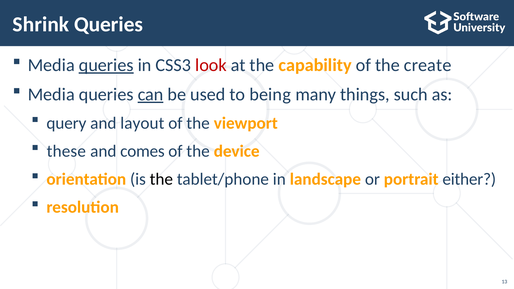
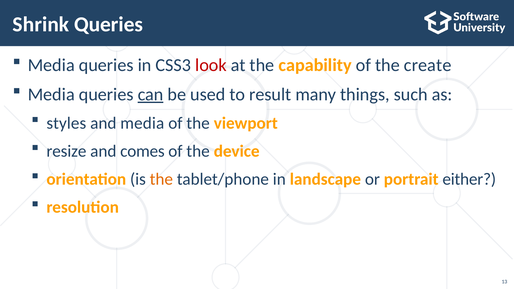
queries underline: present -> none (106, 65)
being: being -> result (270, 95)
query: query -> styles (66, 123)
and layout: layout -> media (142, 123)
these: these -> resize (66, 151)
the colour: black -> orange (161, 179)
